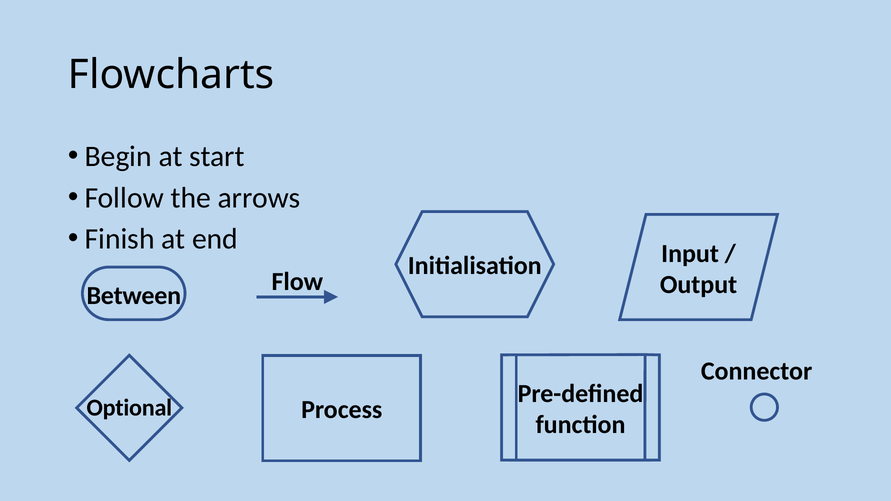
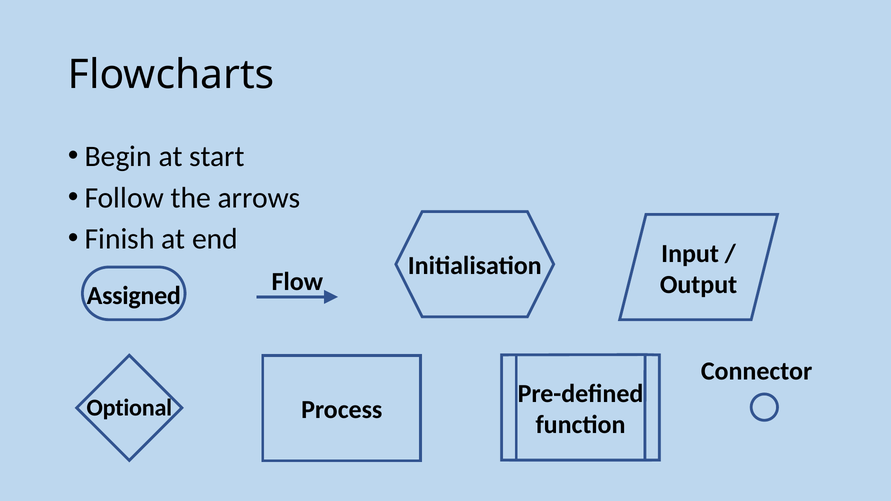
Between: Between -> Assigned (134, 296)
